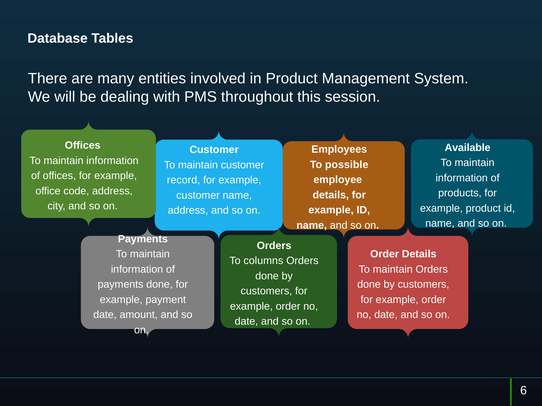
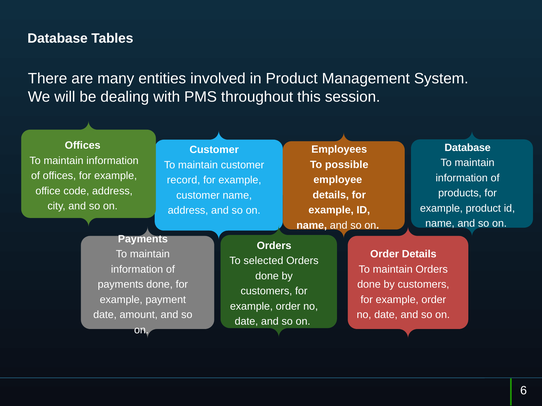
Available: Available -> Database (468, 148)
columns: columns -> selected (263, 261)
